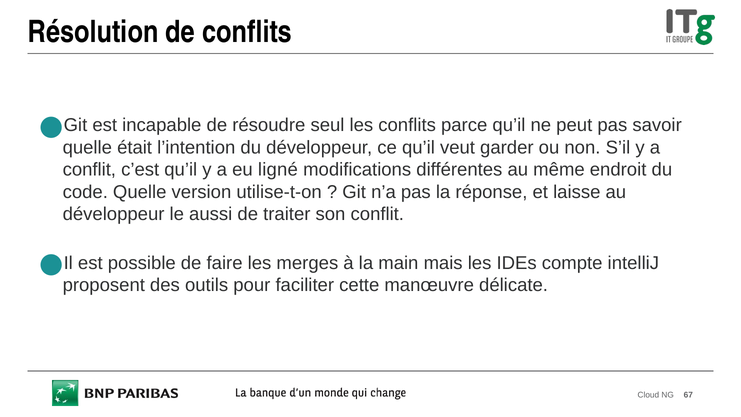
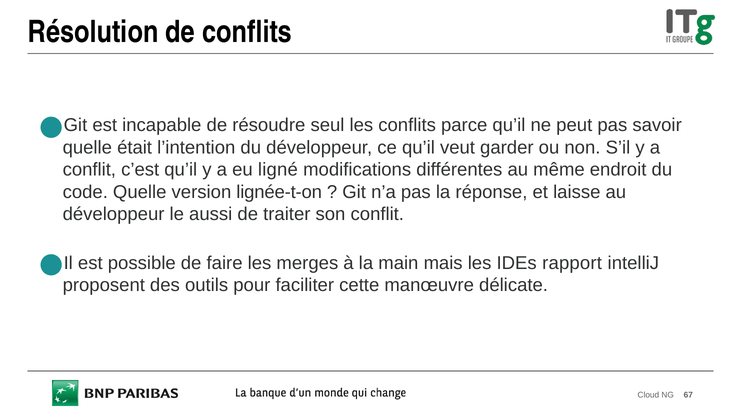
utilise-t-on: utilise-t-on -> lignée-t-on (279, 192)
compte: compte -> rapport (572, 263)
